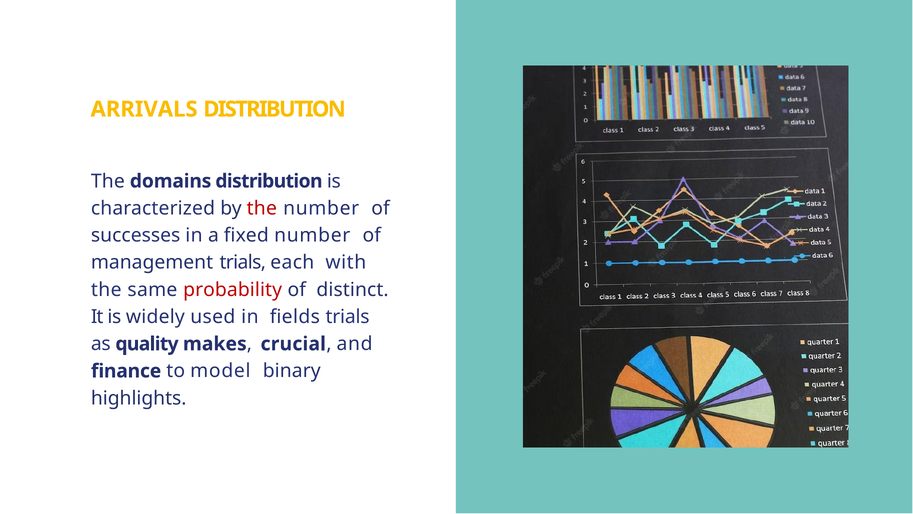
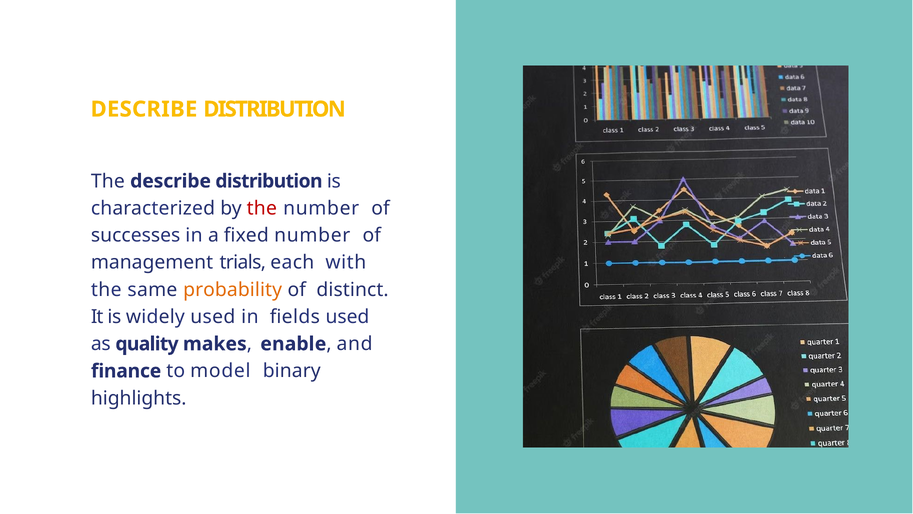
ARRIVALS: ARRIVALS -> DESCRIBE (144, 109)
The domains: domains -> describe (171, 181)
probability colour: red -> orange (233, 290)
ﬁelds trials: trials -> used (347, 317)
crucial: crucial -> enable (293, 344)
